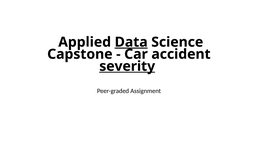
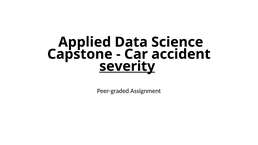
Data underline: present -> none (131, 42)
